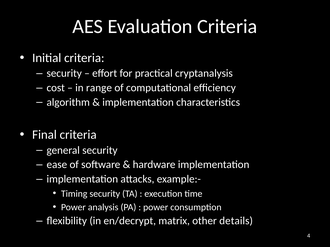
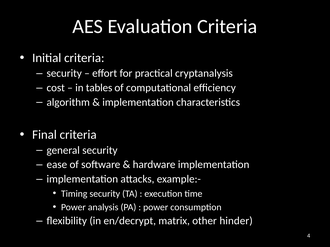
range: range -> tables (99, 88)
details: details -> hinder (236, 221)
